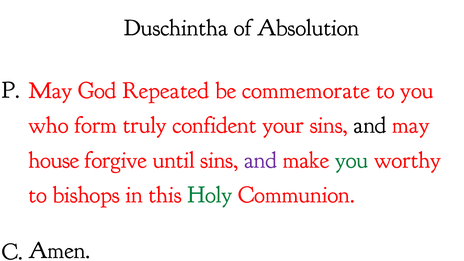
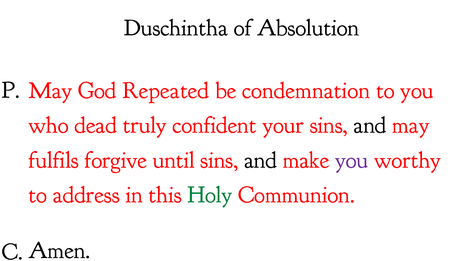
commemorate: commemorate -> condemnation (306, 91)
form: form -> dead (96, 125)
house: house -> fulfils (54, 160)
and colour: purple -> black (261, 160)
you colour: green -> purple (352, 160)
bishops: bishops -> address (86, 195)
